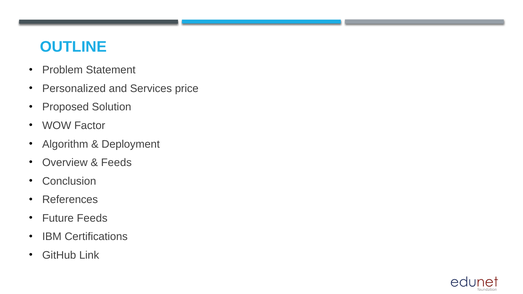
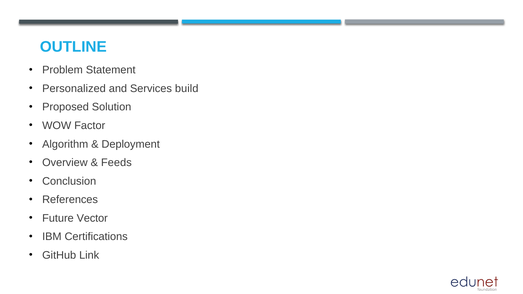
price: price -> build (187, 89)
Future Feeds: Feeds -> Vector (92, 218)
